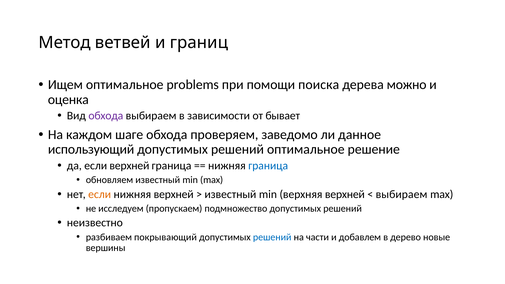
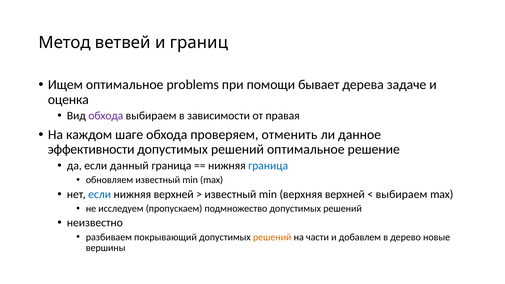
поиска: поиска -> бывает (319, 85)
можно: можно -> задаче (407, 85)
бывает: бывает -> правая (283, 116)
заведомо: заведомо -> отменить (289, 135)
использующий: использующий -> эффективности (91, 149)
если верхней: верхней -> данный (129, 166)
если colour: orange -> blue (100, 194)
решений colour: blue -> orange (272, 237)
